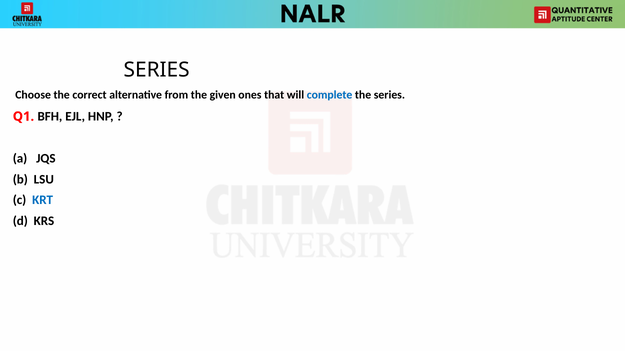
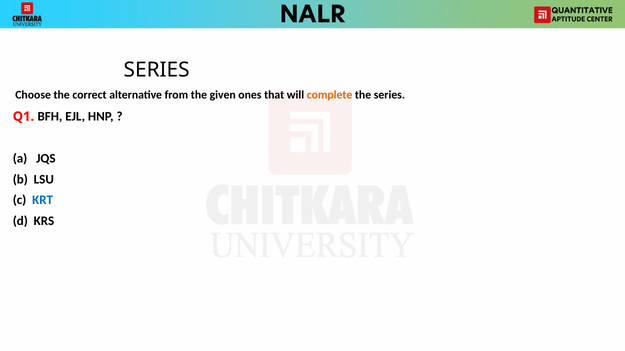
complete colour: blue -> orange (330, 95)
